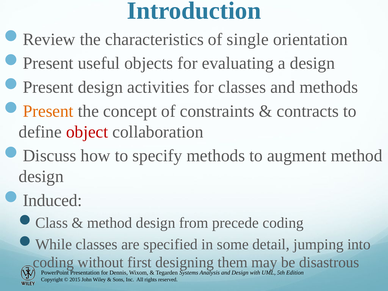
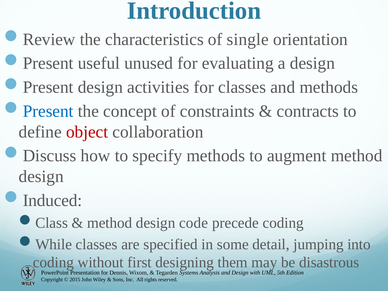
objects: objects -> unused (149, 63)
Present colour: orange -> blue (48, 111)
from: from -> code (194, 223)
